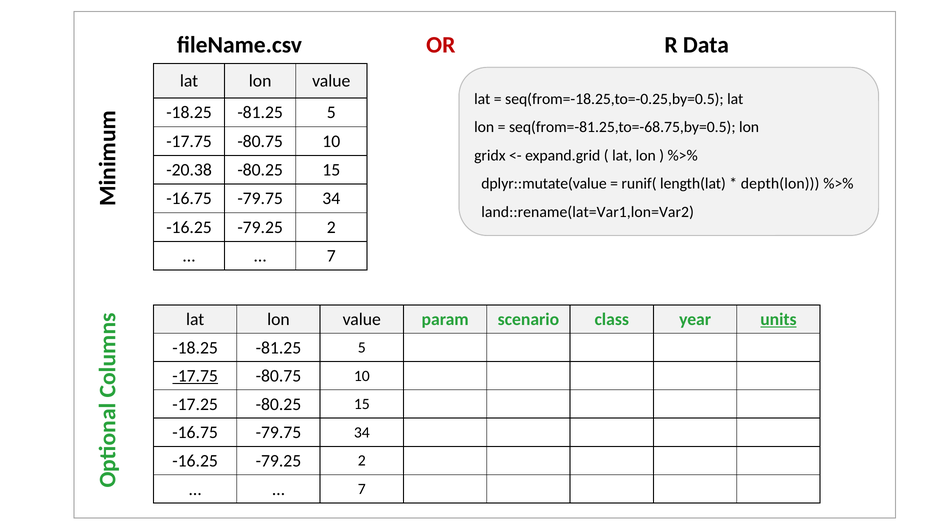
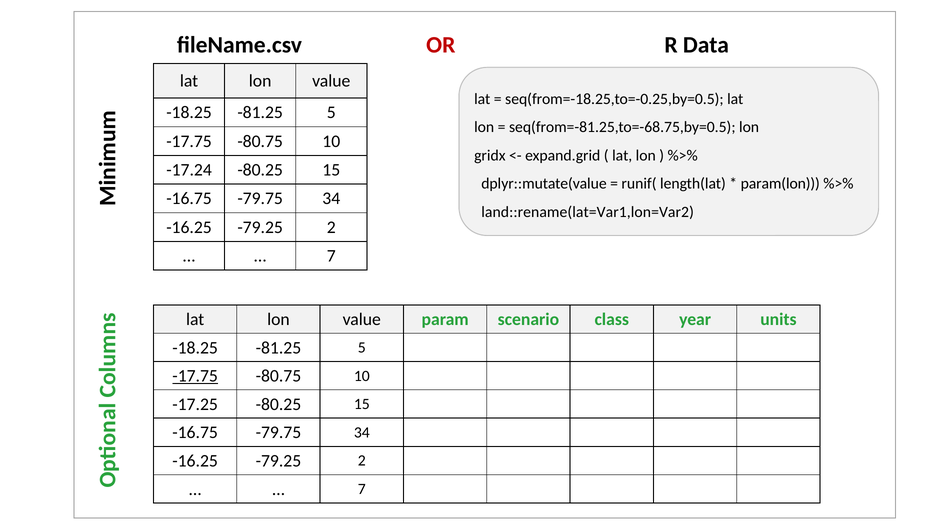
-20.38: -20.38 -> -17.24 (189, 170)
depth(lon: depth(lon -> param(lon (780, 184)
units underline: present -> none (778, 319)
